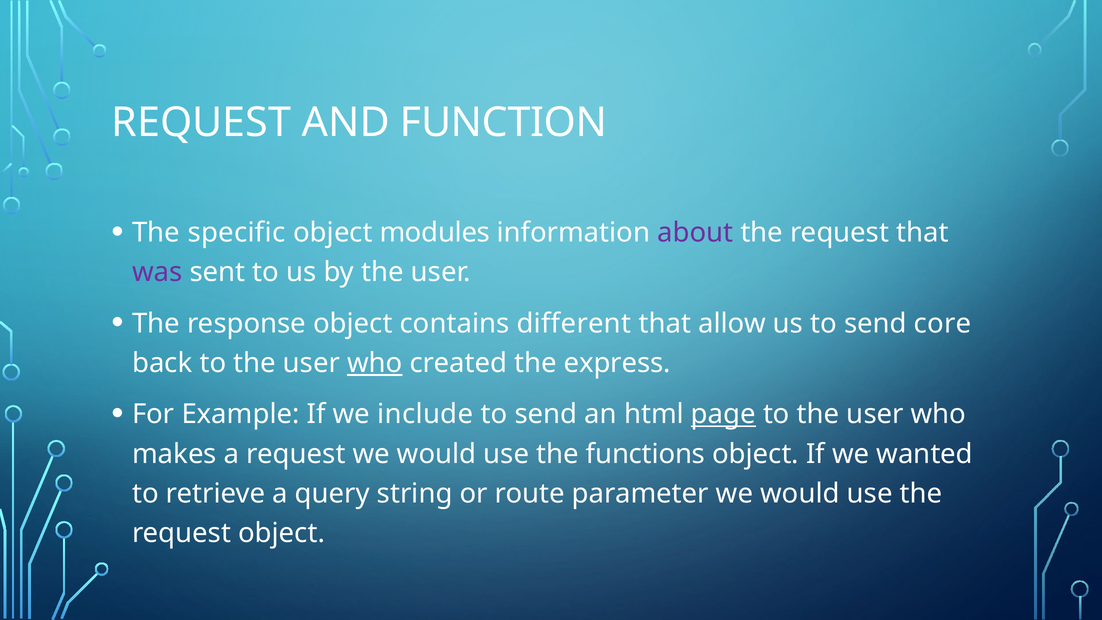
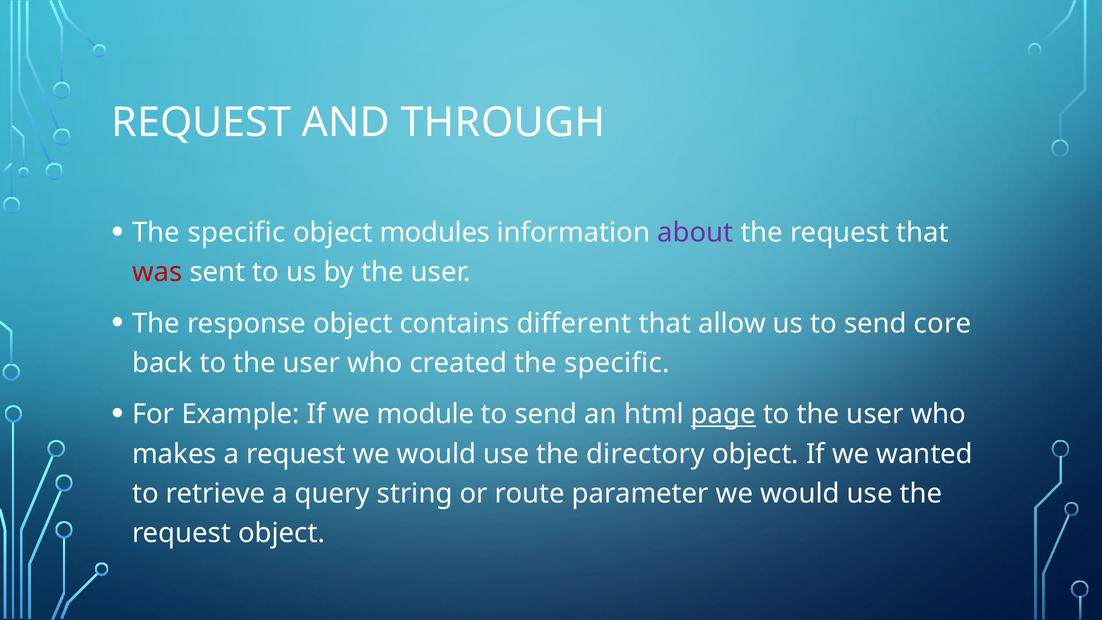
FUNCTION: FUNCTION -> THROUGH (503, 122)
was colour: purple -> red (157, 272)
who underline: present -> none (375, 363)
created the express: express -> specific (617, 363)
include: include -> module (426, 414)
functions: functions -> directory (645, 454)
